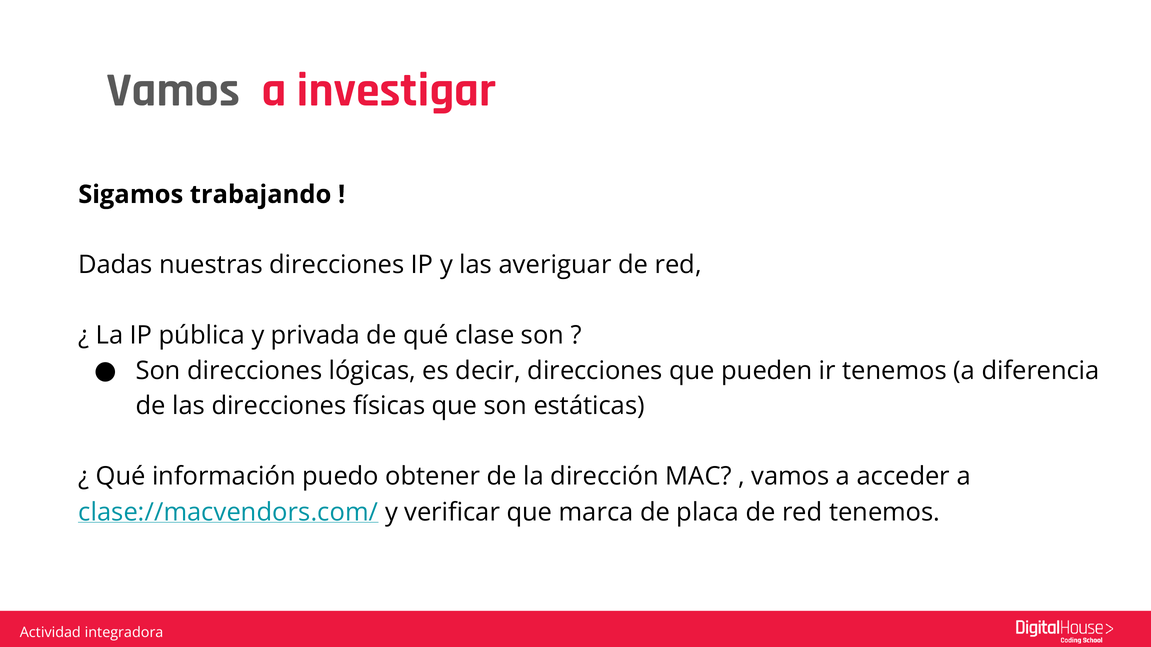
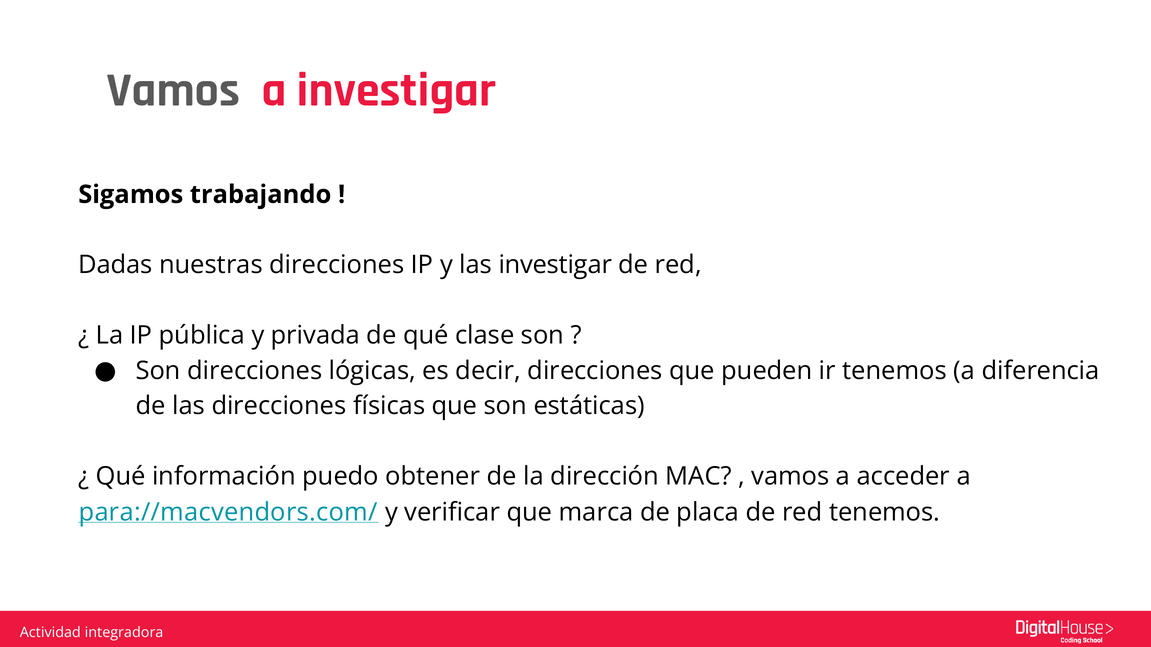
las averiguar: averiguar -> investigar (555, 265)
clase://macvendors.com/: clase://macvendors.com/ -> para://macvendors.com/ (228, 513)
